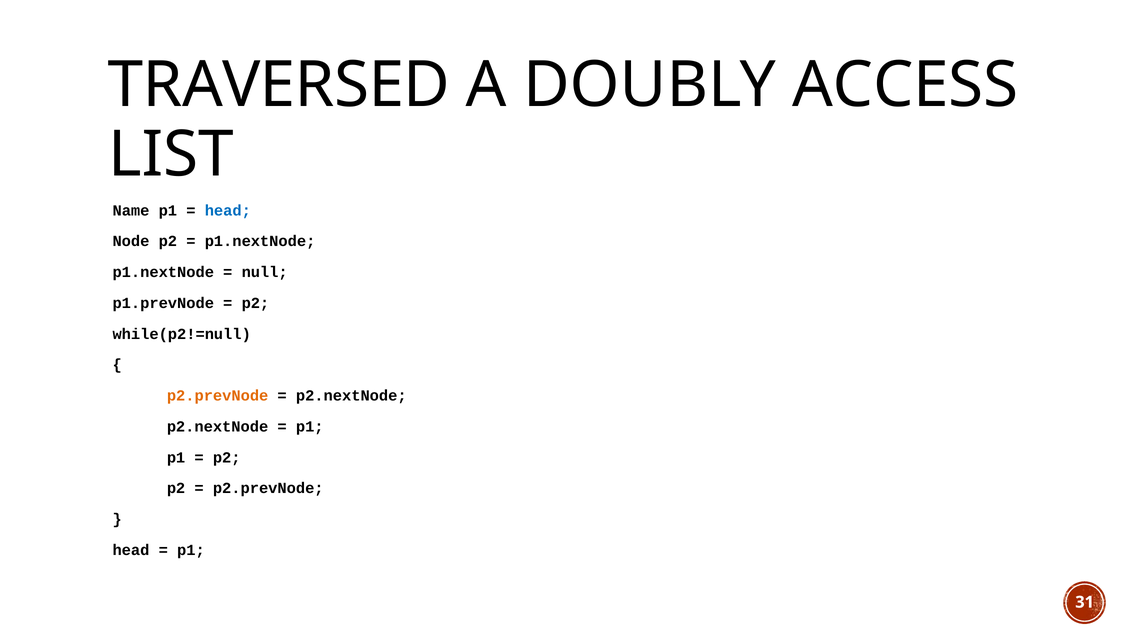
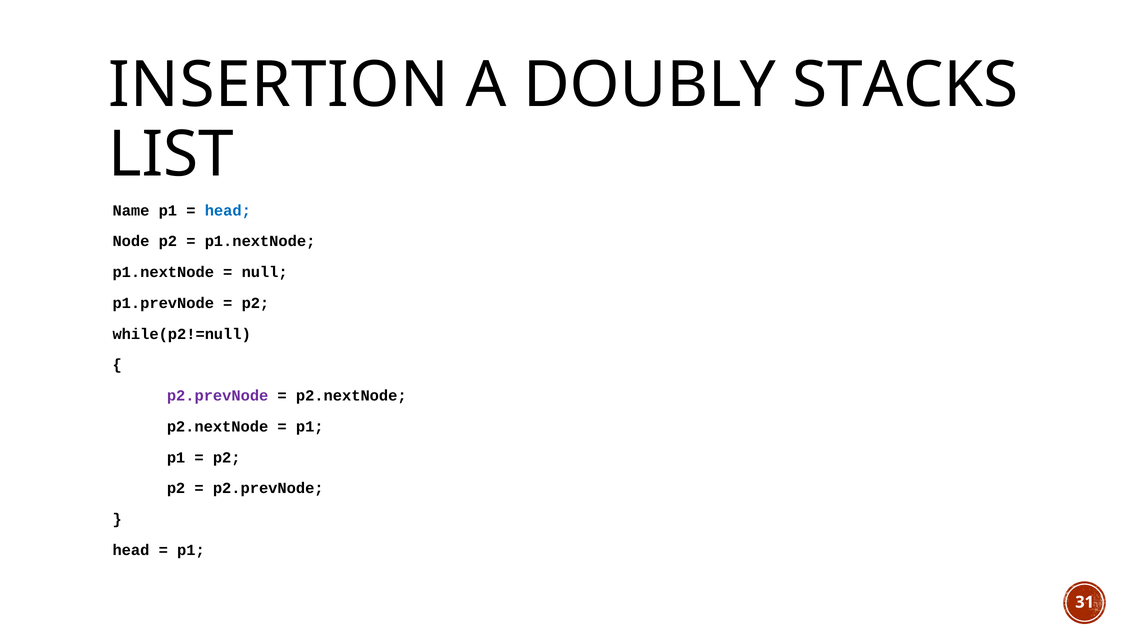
TRAVERSED: TRAVERSED -> INSERTION (278, 85)
ACCESS: ACCESS -> STACKS (905, 85)
p2.prevNode colour: orange -> purple (218, 395)
